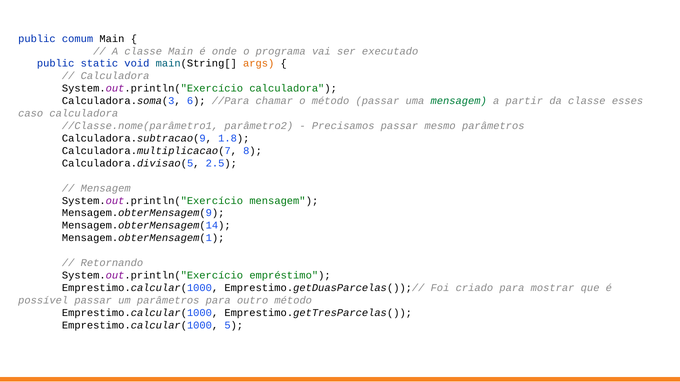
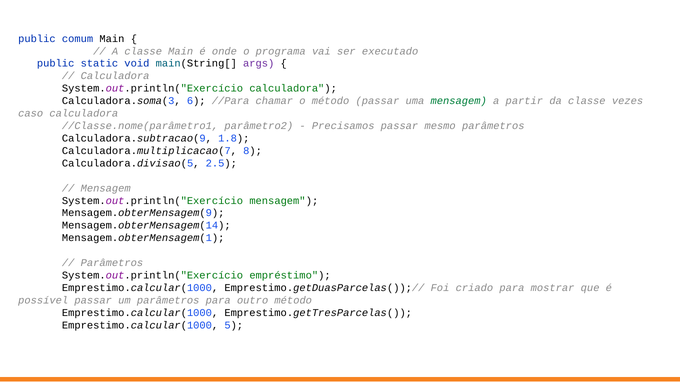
args colour: orange -> purple (259, 64)
esses: esses -> vezes (628, 101)
Retornando: Retornando -> Parâmetros (112, 263)
